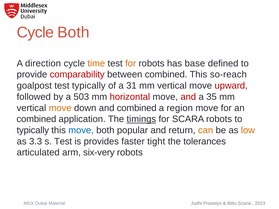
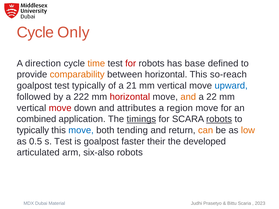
Cycle Both: Both -> Only (73, 32)
for colour: orange -> red (131, 63)
comparability colour: red -> orange (77, 75)
between combined: combined -> horizontal (166, 75)
31: 31 -> 21 (131, 86)
upward colour: red -> blue (231, 86)
503: 503 -> 222 (81, 97)
and colour: red -> orange (188, 97)
35: 35 -> 22 (212, 97)
move colour: orange -> red (60, 108)
and combined: combined -> attributes (137, 108)
robots underline: none -> present (219, 119)
popular: popular -> tending (132, 130)
3.3: 3.3 -> 0.5 (36, 142)
is provides: provides -> goalpost (101, 142)
tight: tight -> their (156, 142)
tolerances: tolerances -> developed (205, 142)
six-very: six-very -> six-also (99, 153)
